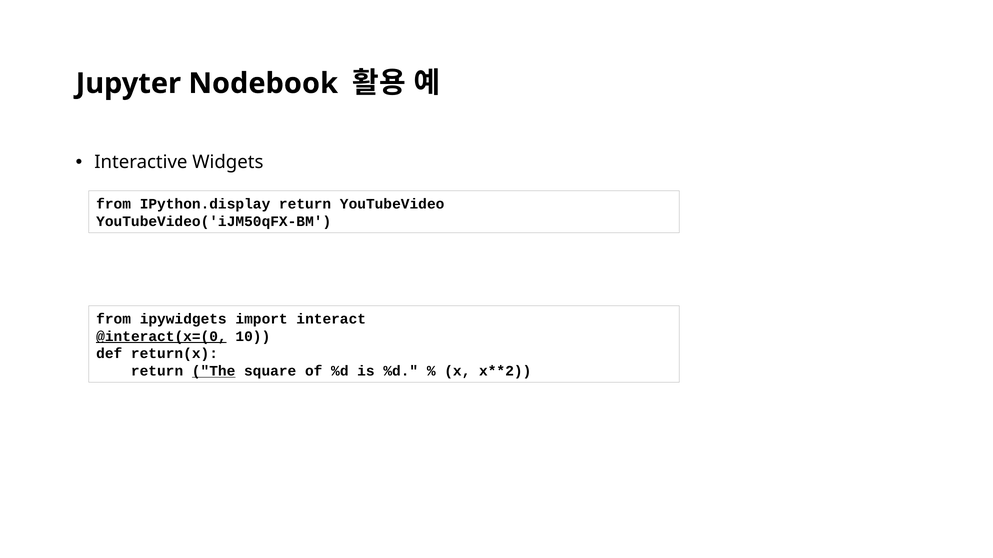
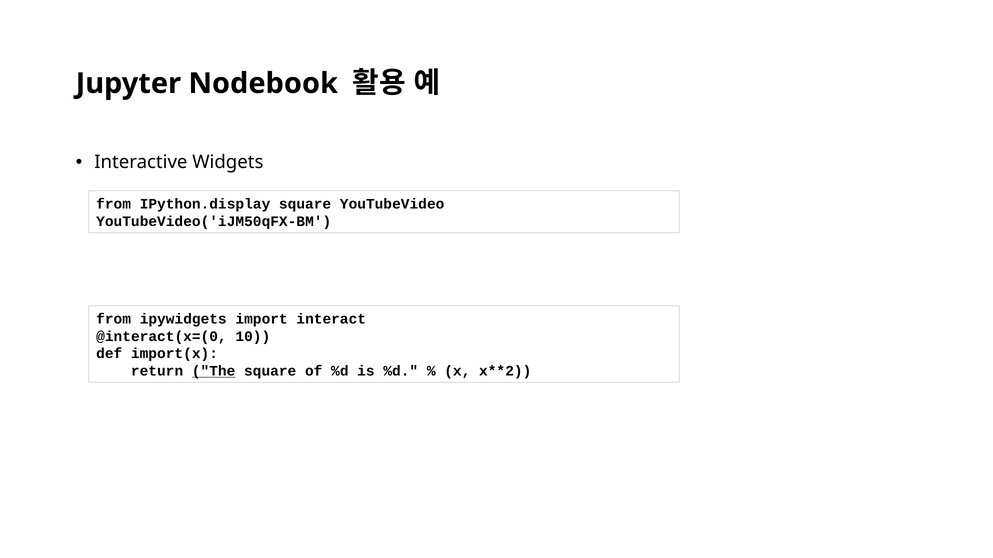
IPython.display return: return -> square (305, 204)
@interact(x=(0 underline: present -> none (161, 337)
return(x: return(x -> import(x (174, 354)
